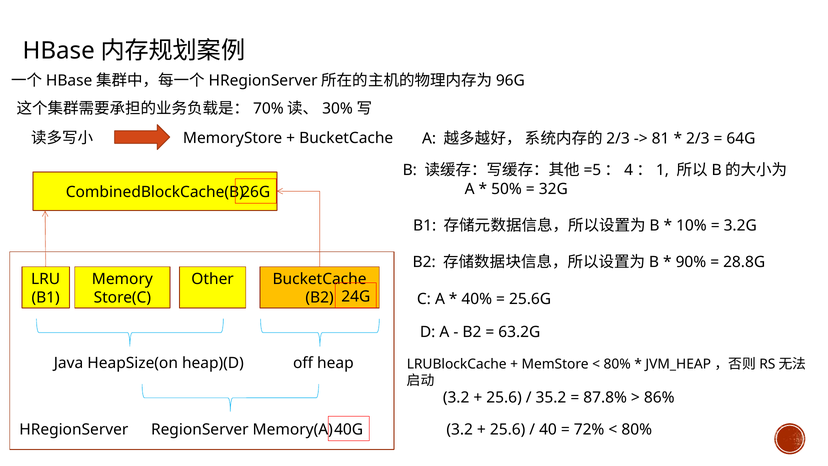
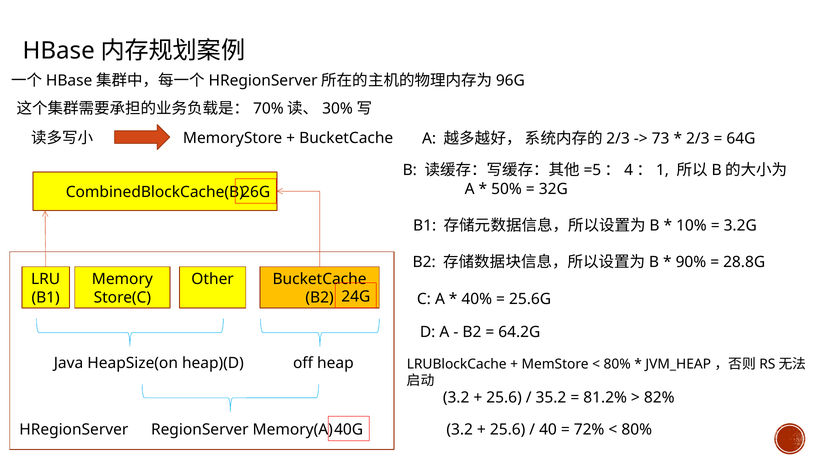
81: 81 -> 73 (661, 139)
63.2G: 63.2G -> 64.2G (519, 332)
87.8%: 87.8% -> 81.2% (605, 397)
86%: 86% -> 82% (659, 397)
